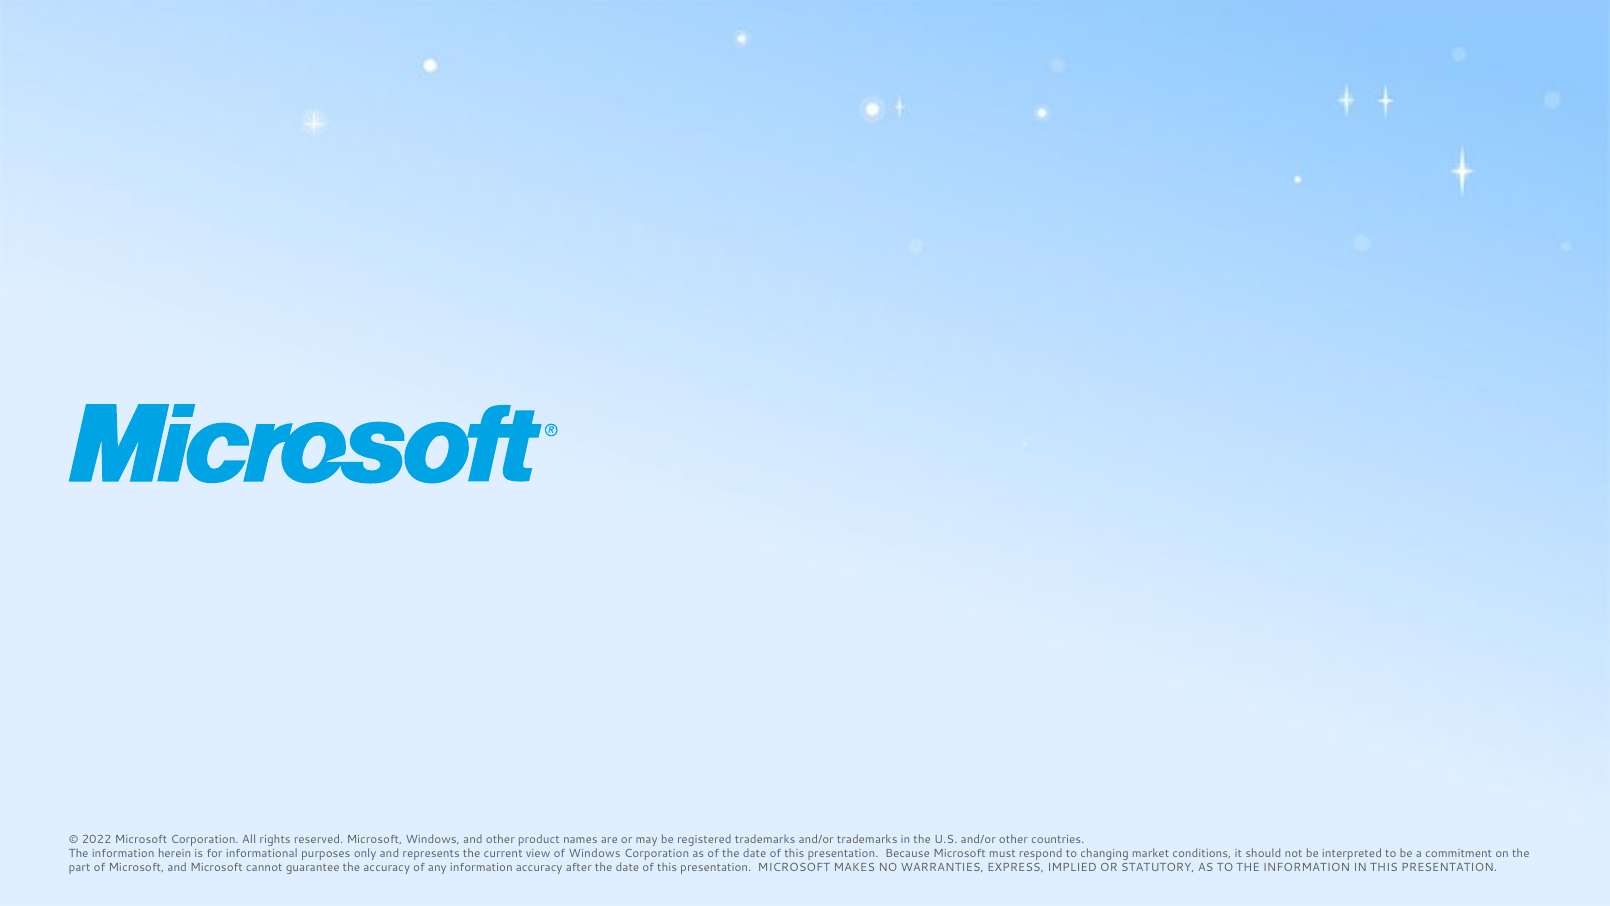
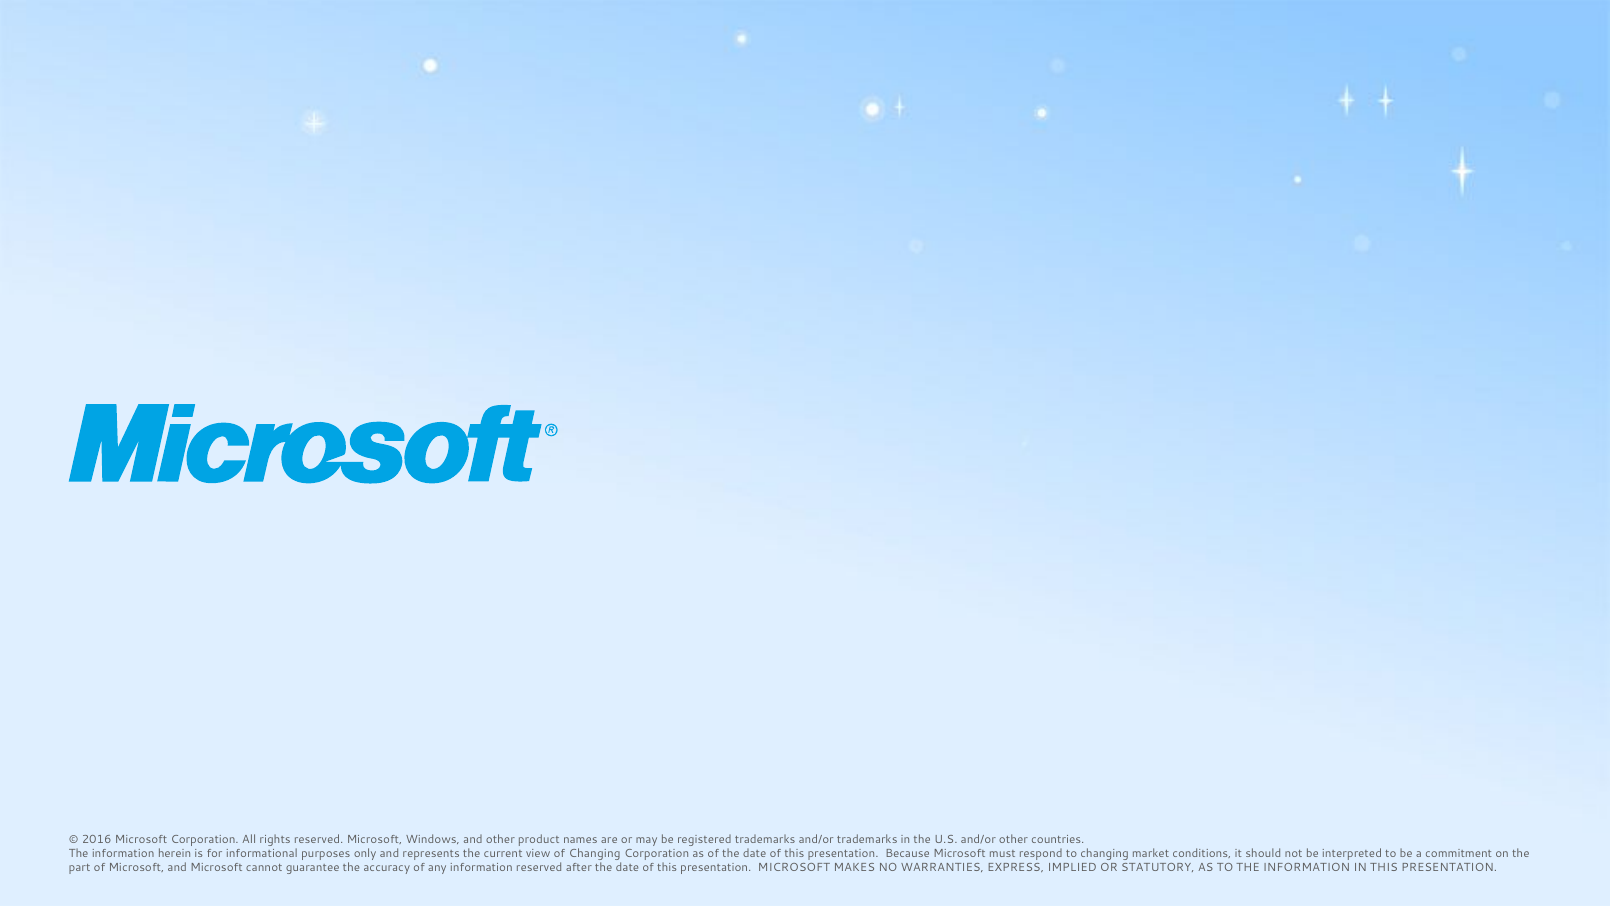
2022: 2022 -> 2016 (97, 840)
of Windows: Windows -> Changing (595, 854)
information accuracy: accuracy -> reserved (539, 868)
